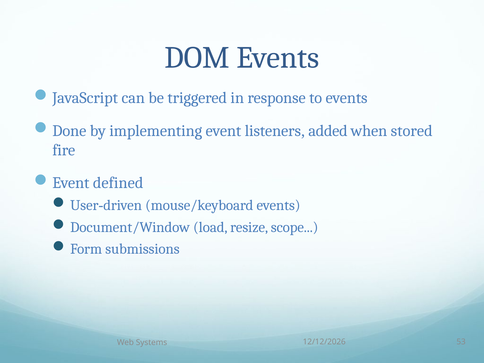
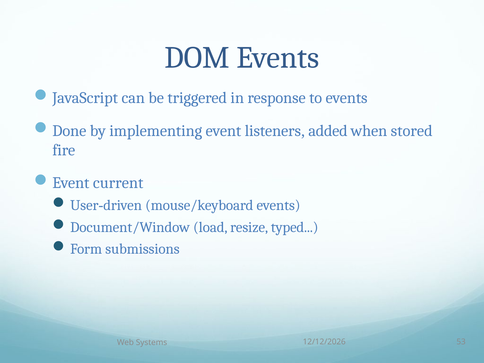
defined: defined -> current (118, 183)
scope: scope -> typed (295, 227)
